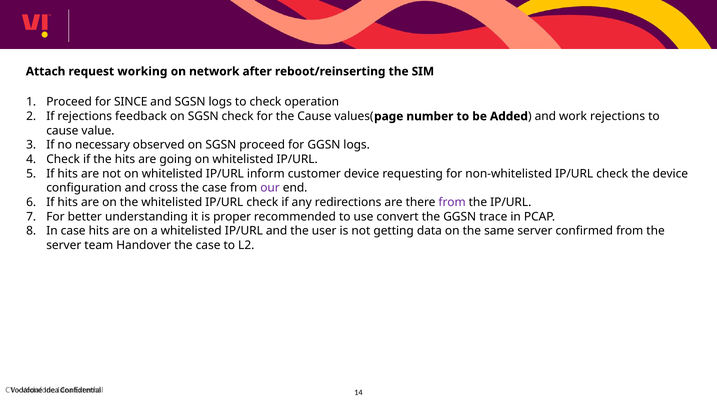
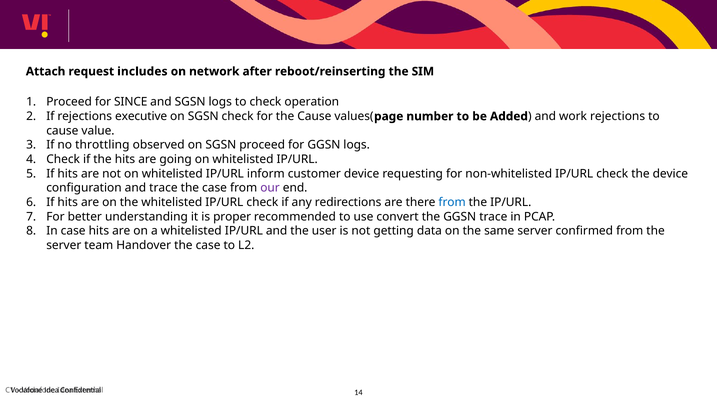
working: working -> includes (142, 71)
feedback: feedback -> executive (141, 116)
necessary: necessary -> throttling (102, 145)
and cross: cross -> trace (163, 188)
from colour: purple -> blue (452, 202)
